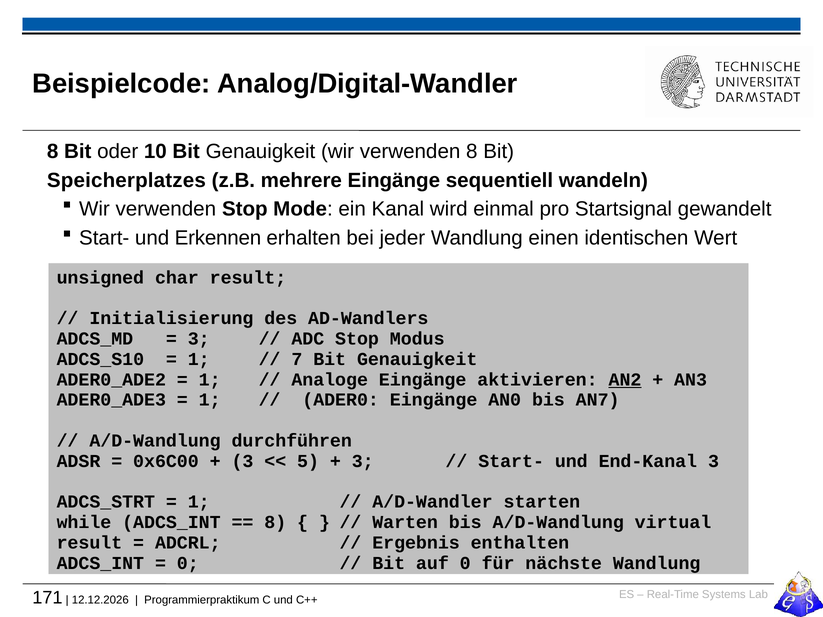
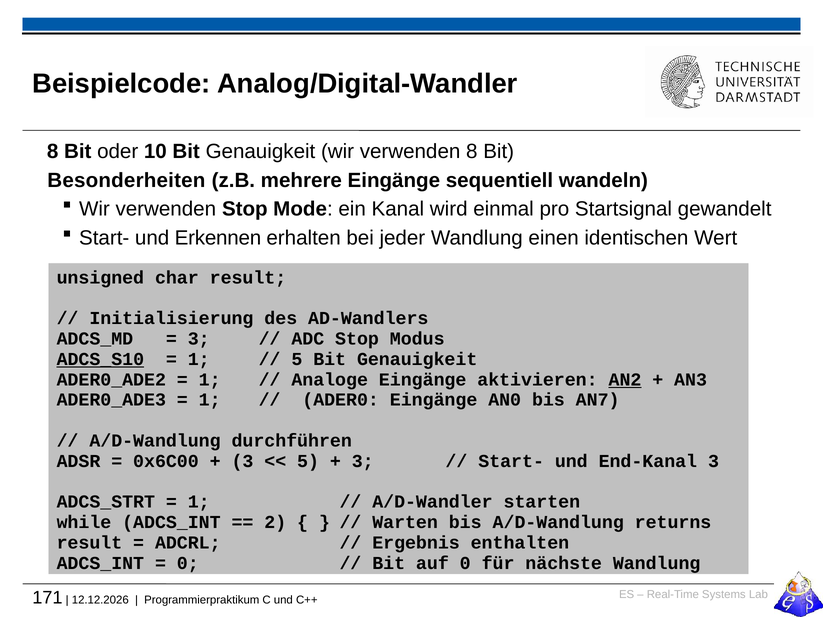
Speicherplatzes: Speicherplatzes -> Besonderheiten (126, 180)
ADCS_S10 underline: none -> present (100, 359)
7: 7 -> 5 (297, 359)
8: 8 -> 2 (275, 523)
virtual: virtual -> returns (673, 523)
